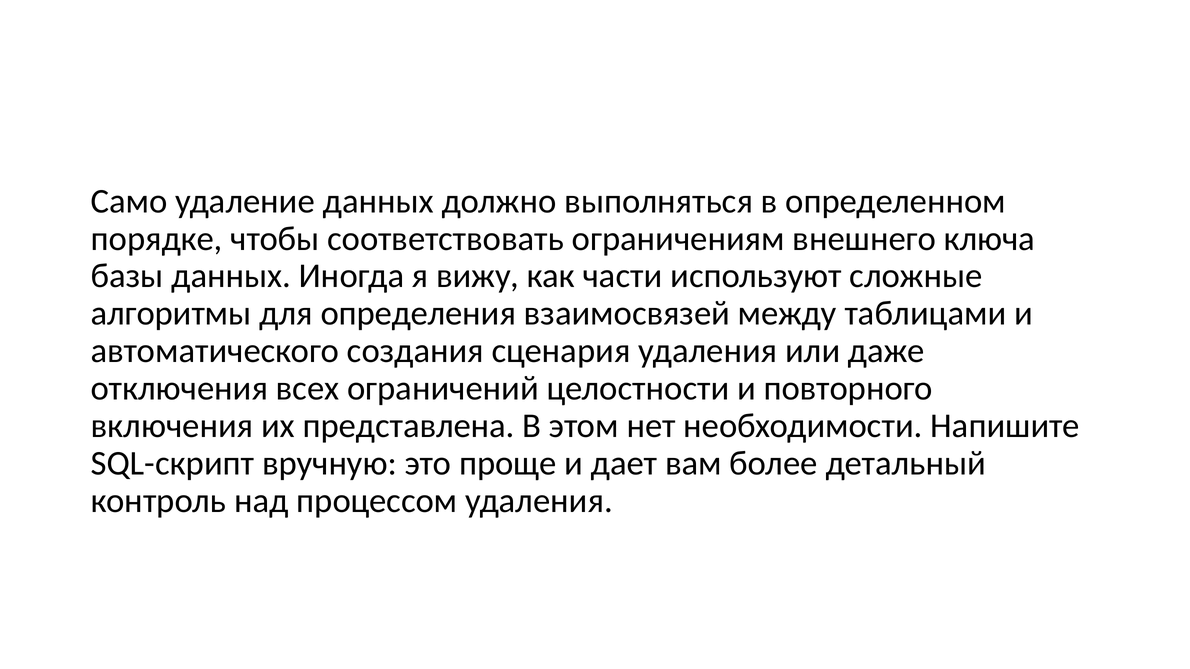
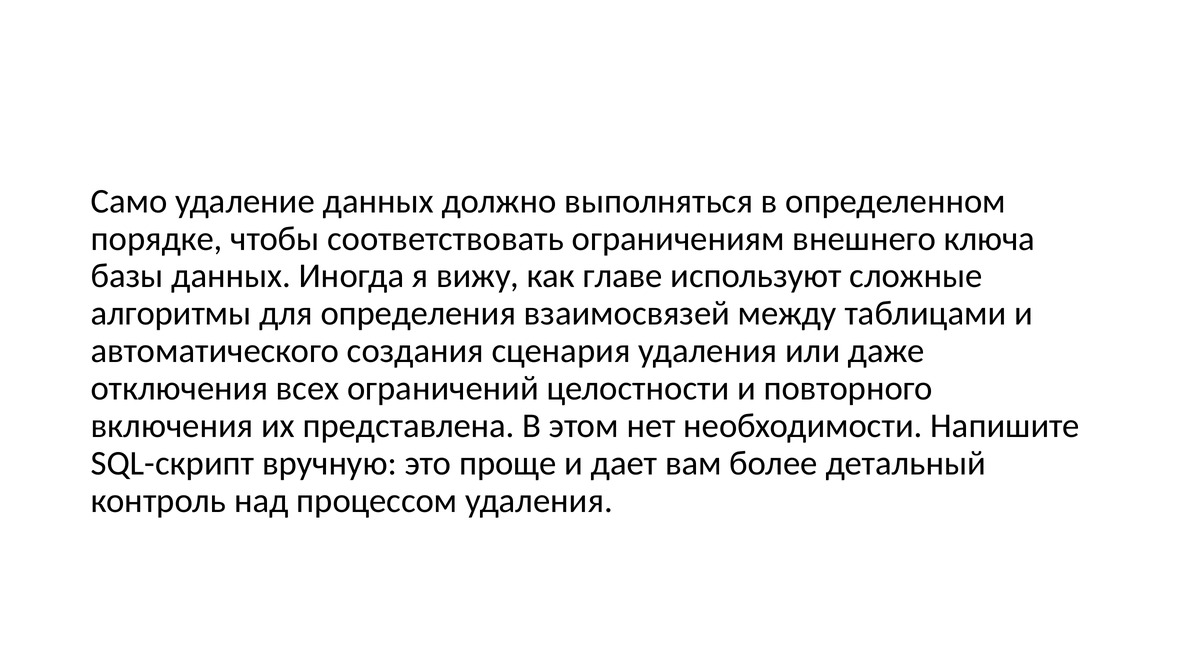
части: части -> главе (623, 276)
